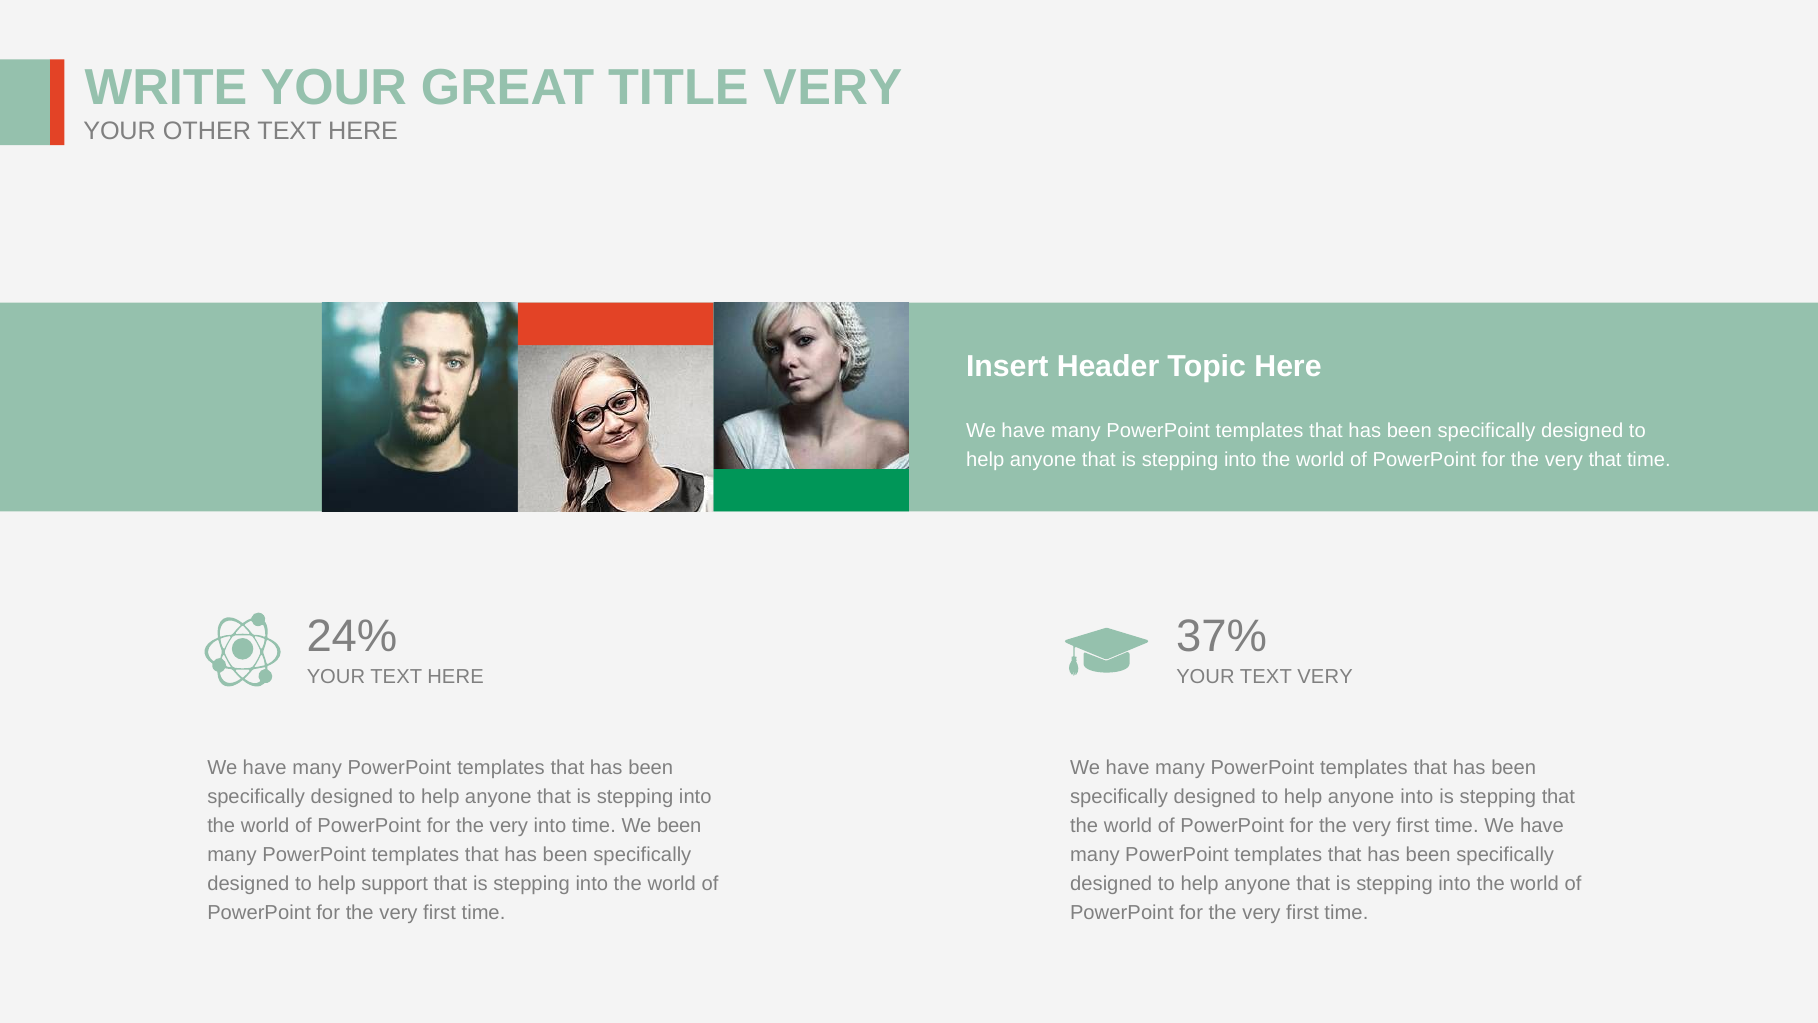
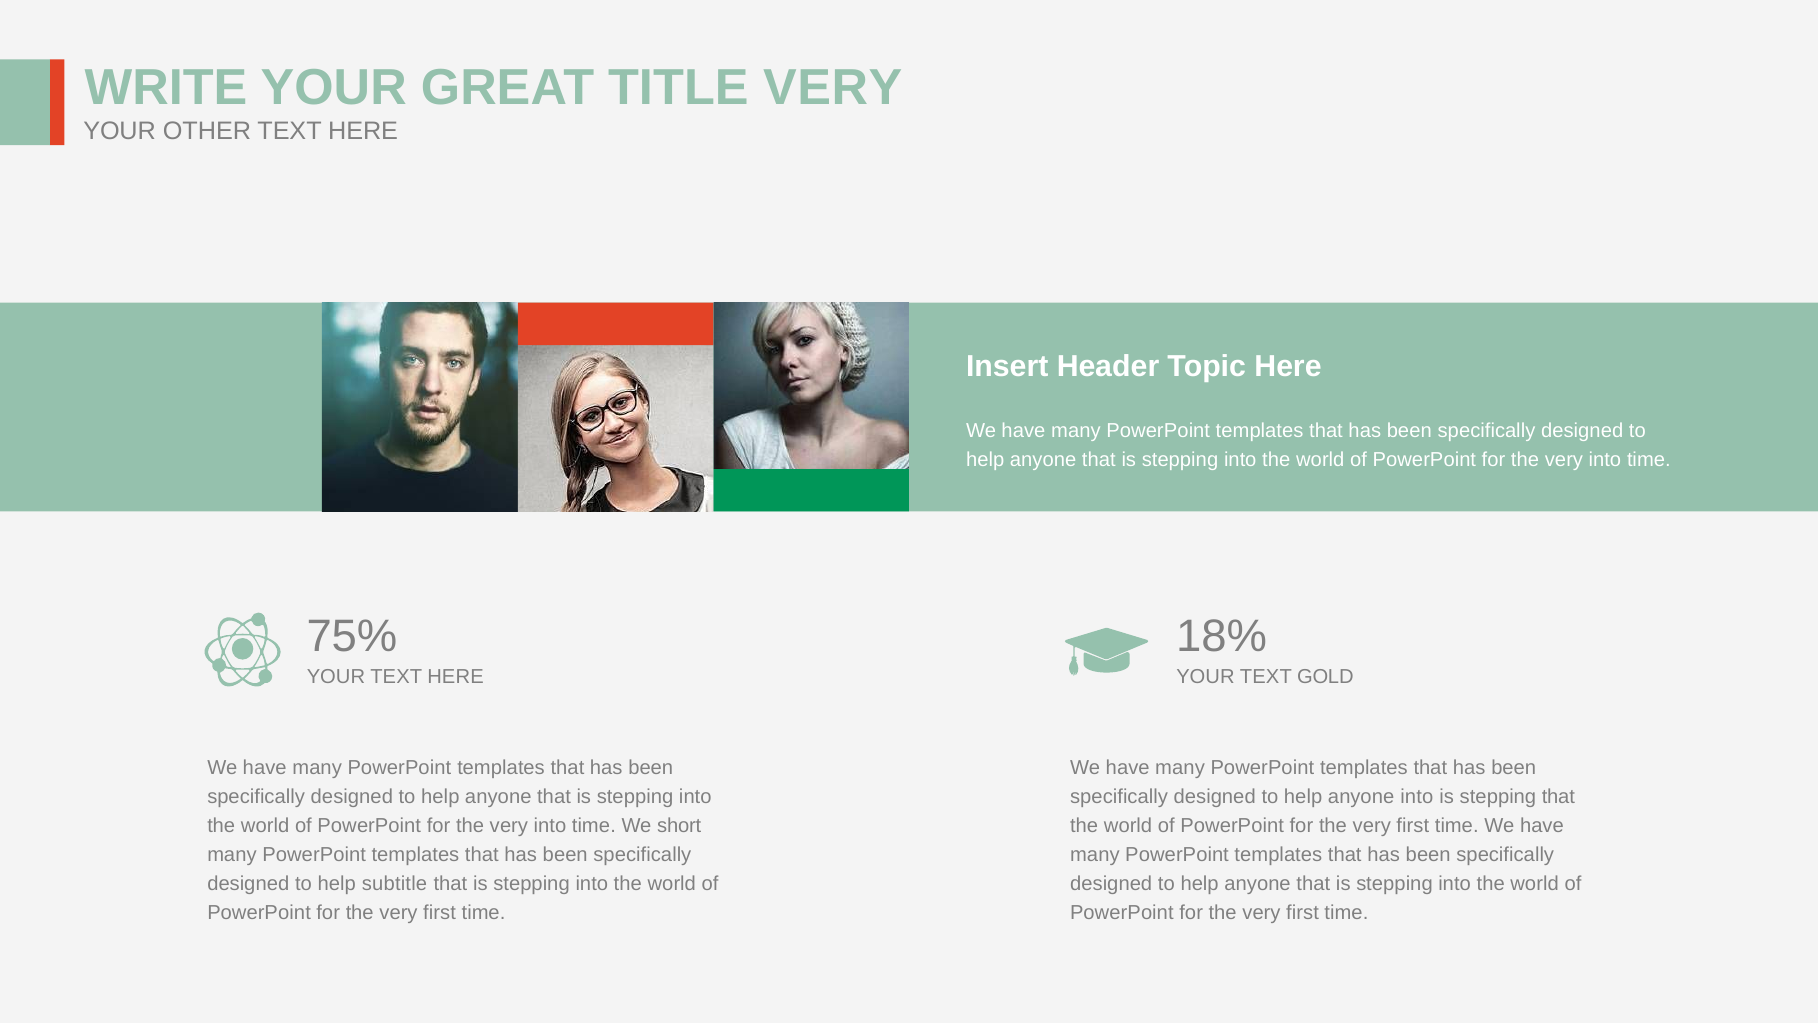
that: that -> into (1605, 459)
24%: 24% -> 75% (352, 636)
37%: 37% -> 18% (1222, 636)
TEXT VERY: VERY -> GOLD (1325, 676)
We been: been -> short (679, 825)
support: support -> subtitle (395, 883)
